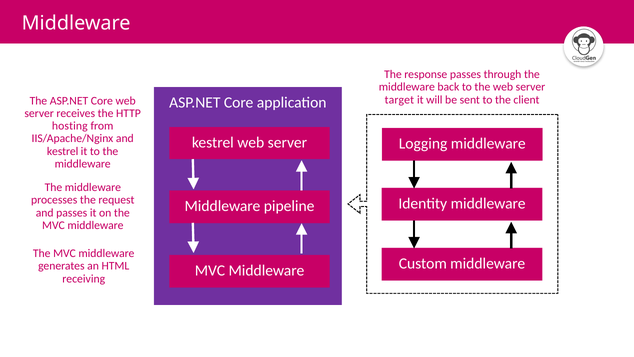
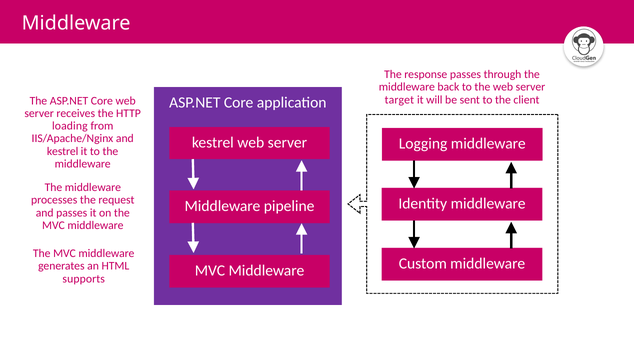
hosting: hosting -> loading (70, 126)
receiving: receiving -> supports (84, 278)
